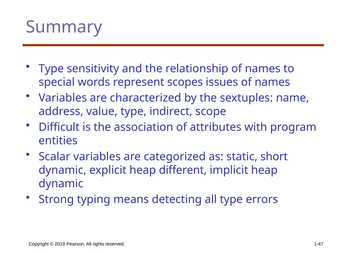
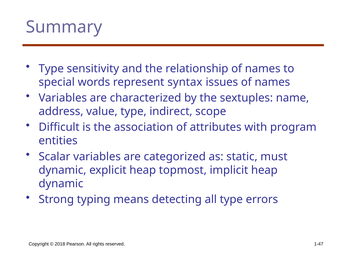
scopes: scopes -> syntax (185, 82)
short: short -> must (274, 156)
different: different -> topmost (183, 170)
